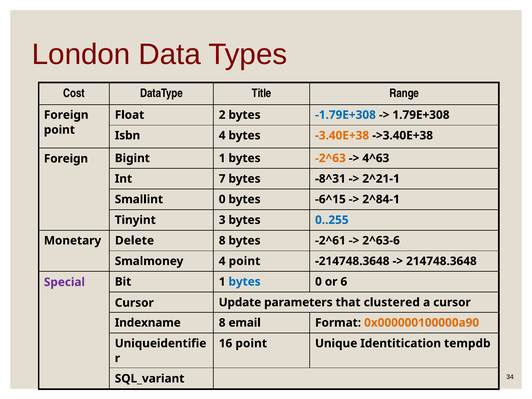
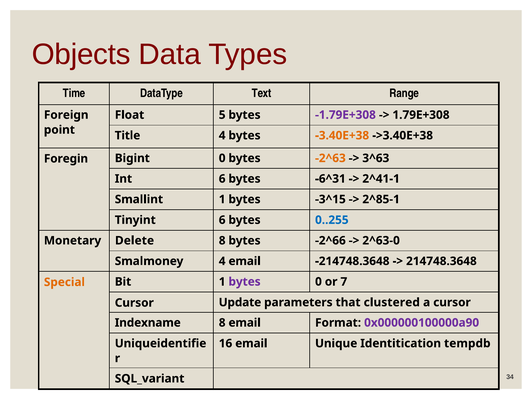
London: London -> Objects (81, 54)
Cost: Cost -> Time (74, 93)
Title: Title -> Text (262, 93)
2: 2 -> 5 (222, 115)
-1.79E+308 colour: blue -> purple (345, 115)
Isbn: Isbn -> Title (127, 135)
Foreign: Foreign -> Foregin (66, 159)
Bigint 1: 1 -> 0 (222, 158)
4^63: 4^63 -> 3^63 (376, 158)
Int 7: 7 -> 6 (222, 179)
-8^31: -8^31 -> -6^31 (330, 179)
2^21-1: 2^21-1 -> 2^41-1 (381, 179)
Smallint 0: 0 -> 1 (222, 199)
-6^15: -6^15 -> -3^15 (330, 199)
2^84-1: 2^84-1 -> 2^85-1 (381, 199)
Tinyint 3: 3 -> 6 (222, 220)
-2^61: -2^61 -> -2^66 (330, 241)
2^63-6: 2^63-6 -> 2^63-0 (381, 241)
4 point: point -> email (245, 261)
Special colour: purple -> orange (64, 282)
bytes colour: blue -> purple (245, 282)
6: 6 -> 7 (344, 282)
0x000000100000a90 colour: orange -> purple (422, 323)
16 point: point -> email (251, 343)
